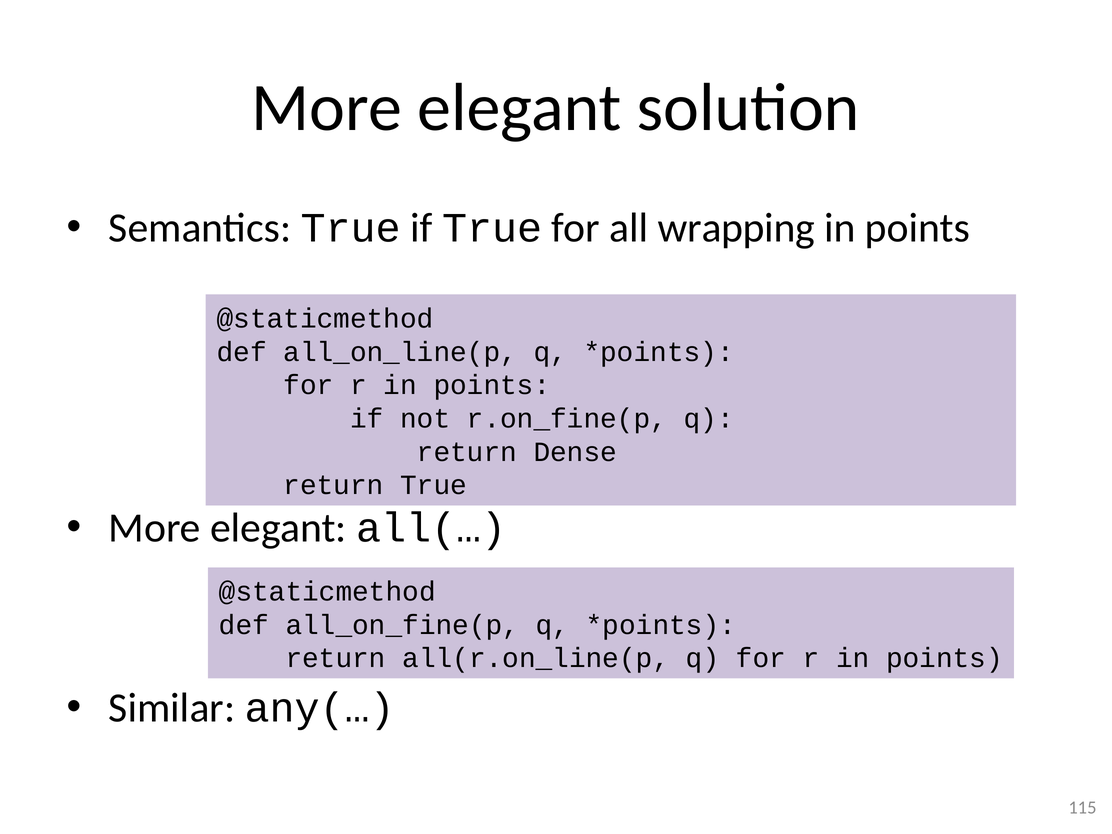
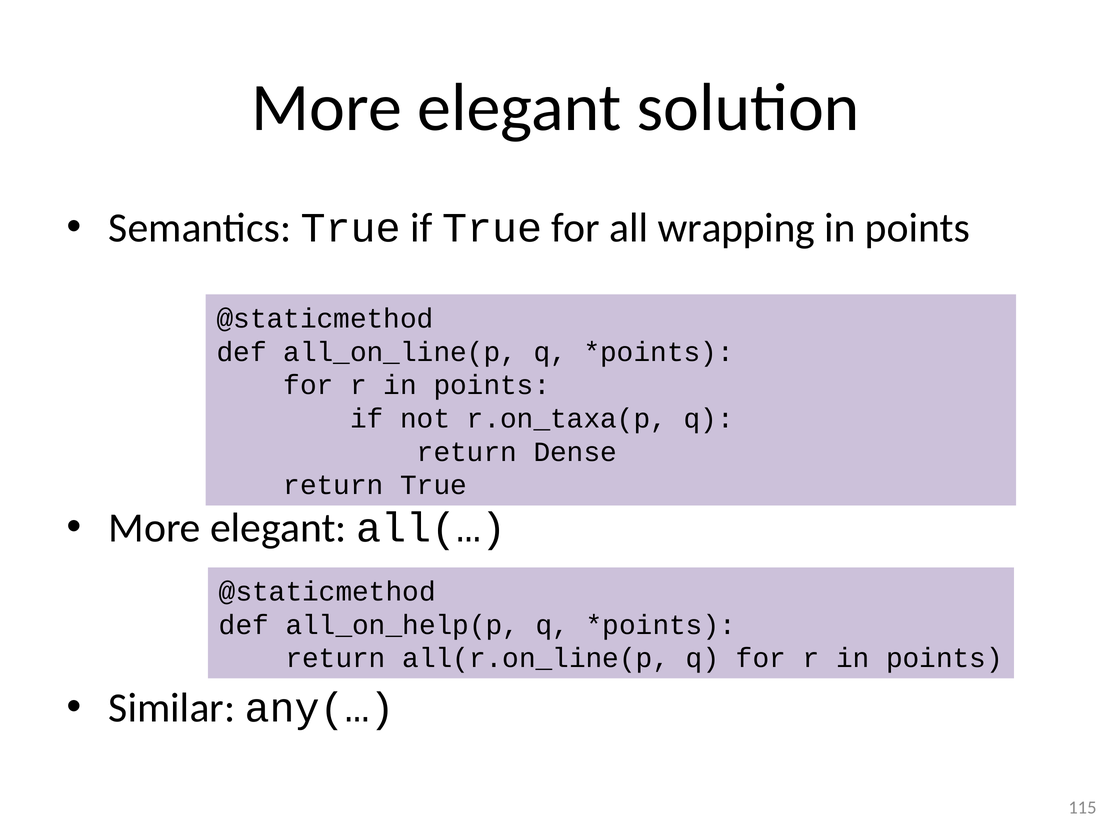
r.on_fine(p: r.on_fine(p -> r.on_taxa(p (567, 419)
all_on_fine(p: all_on_fine(p -> all_on_help(p (402, 625)
